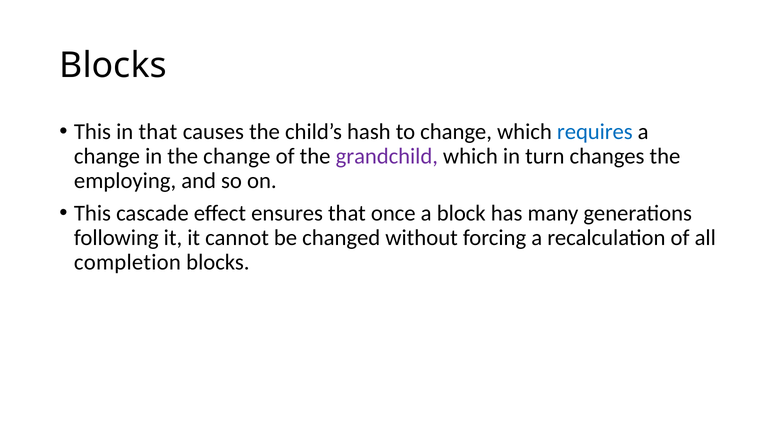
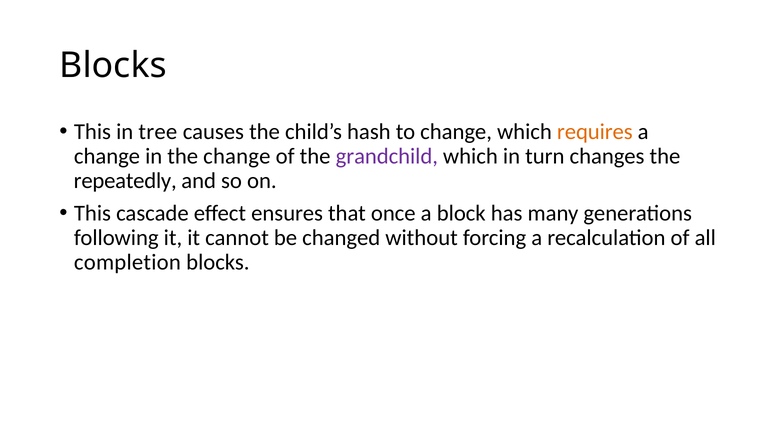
in that: that -> tree (158, 132)
requires colour: blue -> orange (595, 132)
employing: employing -> repeatedly (125, 181)
